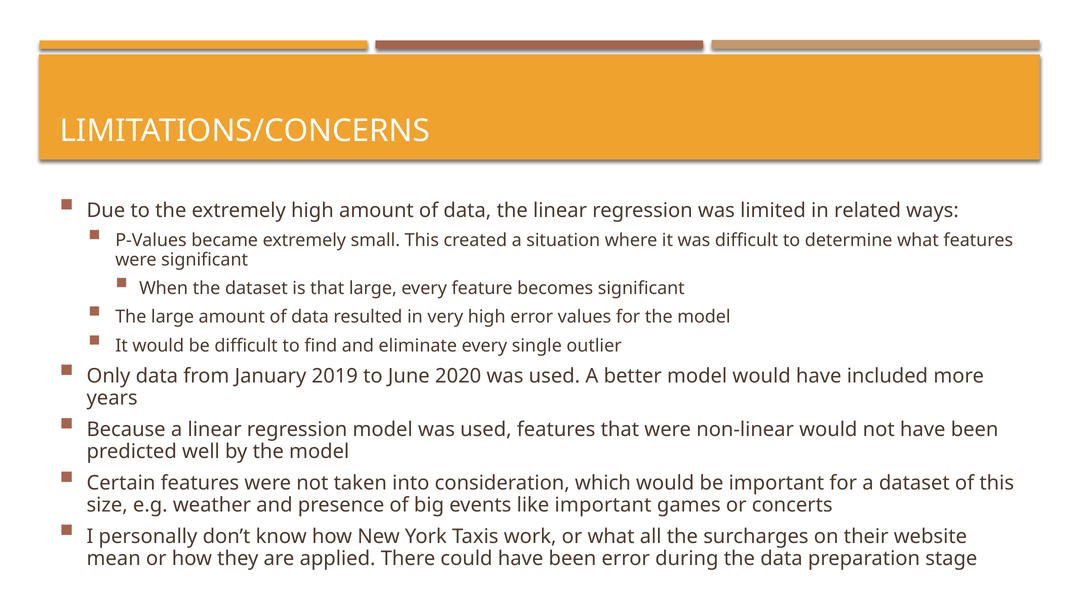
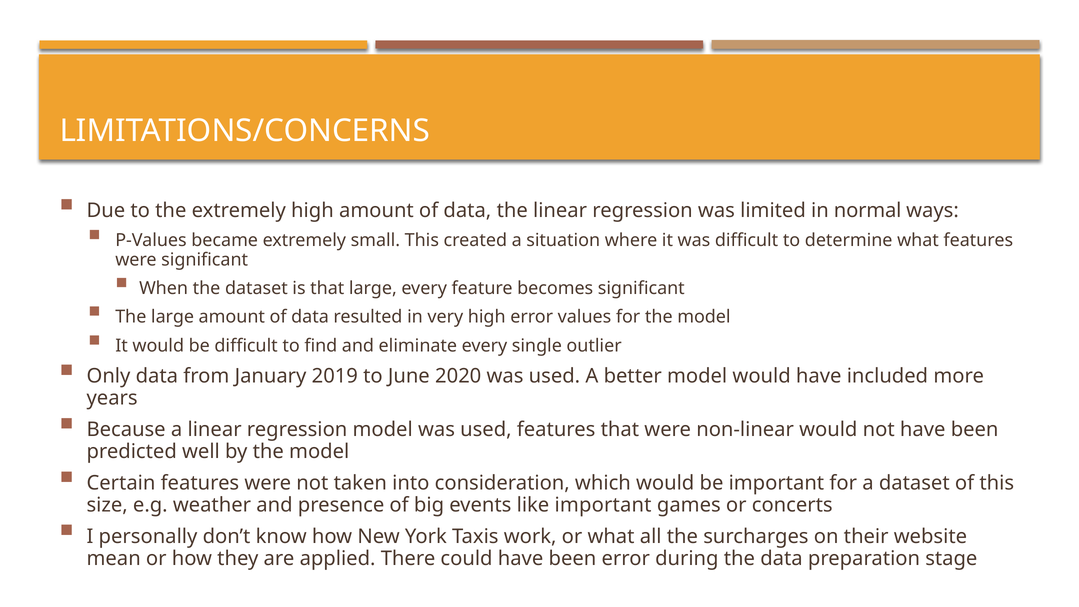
related: related -> normal (868, 211)
